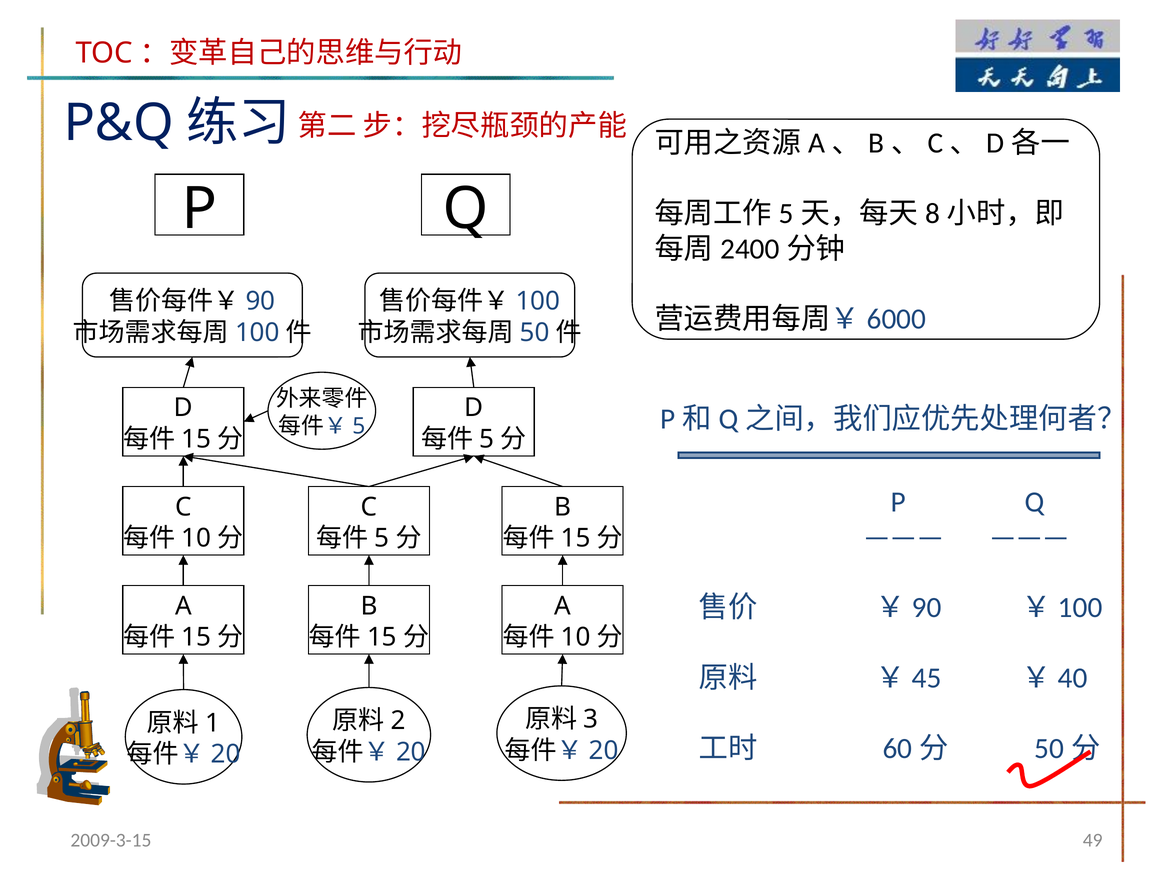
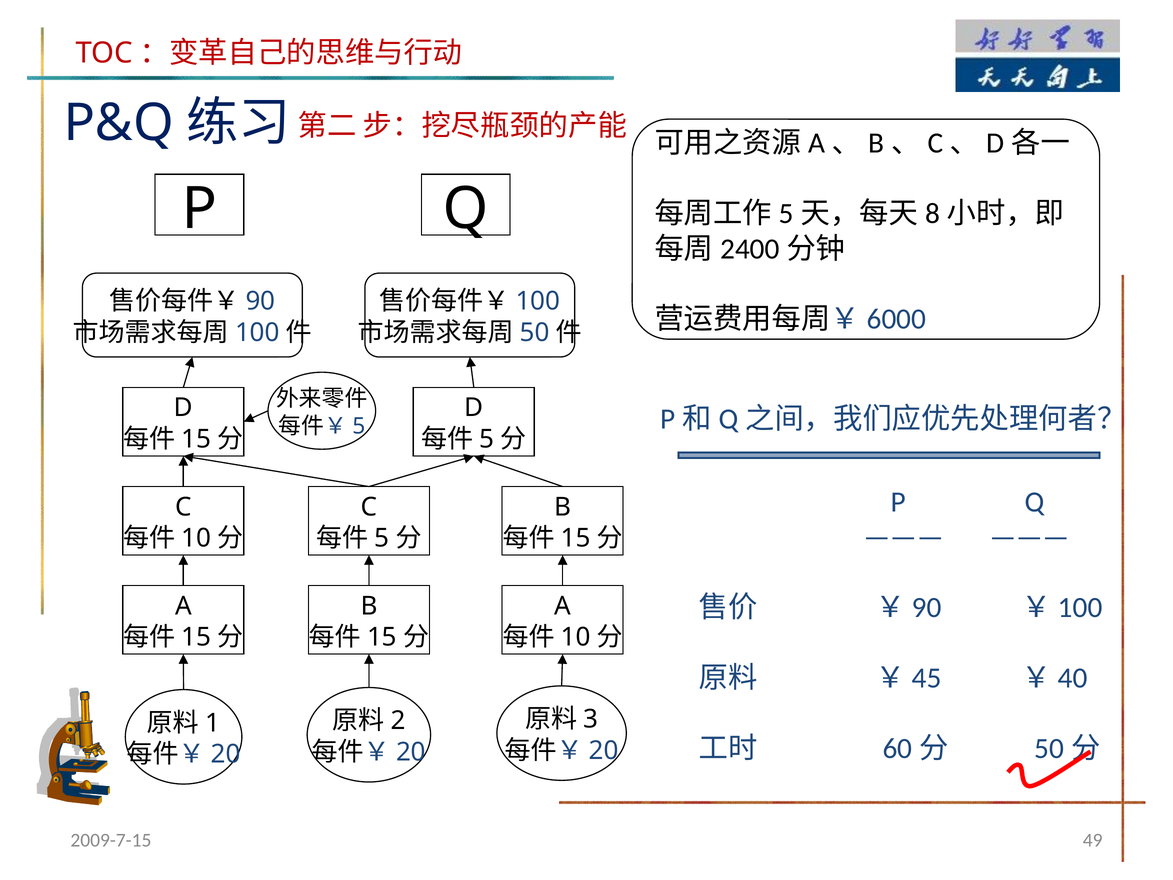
2009-3-15: 2009-3-15 -> 2009-7-15 (111, 840)
